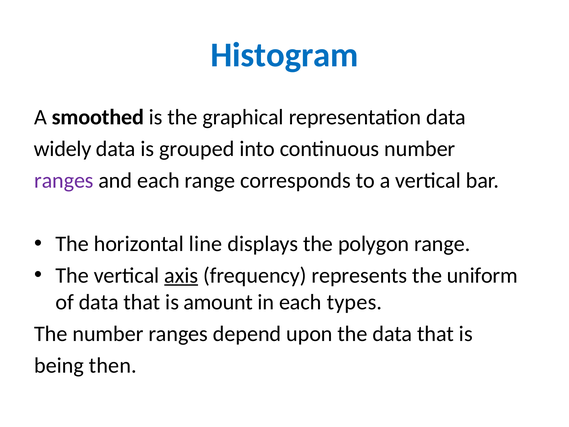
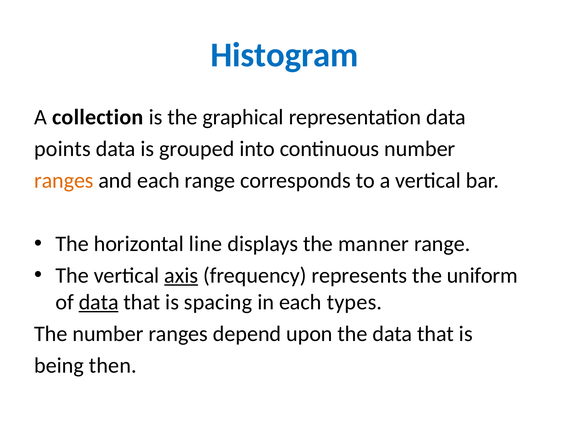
smoothed: smoothed -> collection (98, 117)
widely: widely -> points (62, 149)
ranges colour: purple -> orange (64, 181)
polygon: polygon -> manner (373, 244)
data underline: none -> present (99, 302)
amount: amount -> spacing (218, 302)
